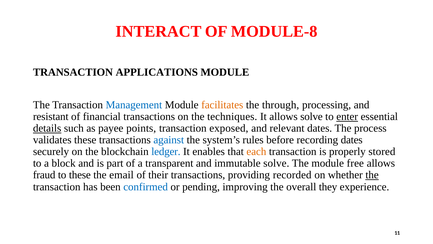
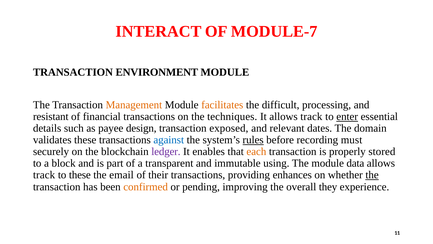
MODULE-8: MODULE-8 -> MODULE-7 (274, 31)
APPLICATIONS: APPLICATIONS -> ENVIRONMENT (157, 72)
Management colour: blue -> orange (134, 105)
through: through -> difficult (281, 105)
It allows solve: solve -> track (311, 116)
details underline: present -> none (47, 128)
points: points -> design (141, 128)
process: process -> domain (370, 128)
rules underline: none -> present (253, 140)
recording dates: dates -> must (352, 140)
ledger colour: blue -> purple (166, 151)
immutable solve: solve -> using (276, 163)
free: free -> data (355, 163)
fraud: fraud -> track (44, 175)
recorded: recorded -> enhances (292, 175)
confirmed colour: blue -> orange (146, 186)
